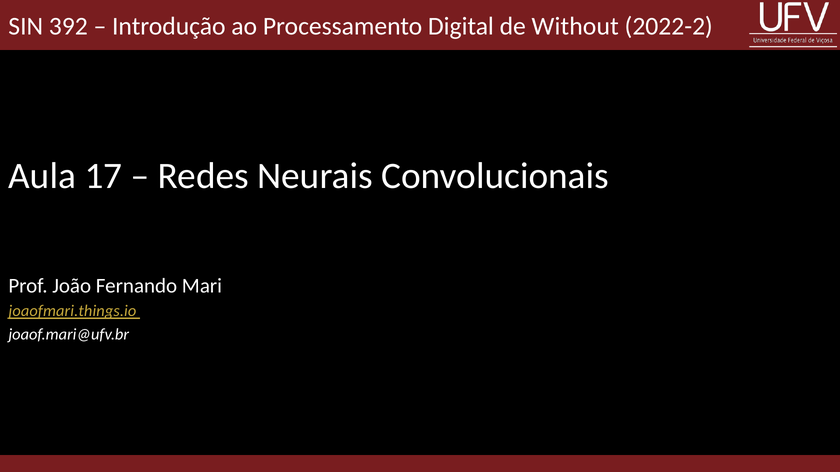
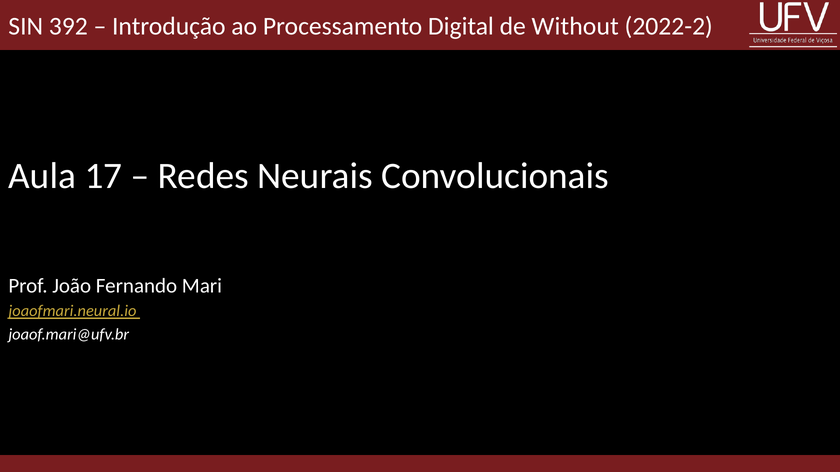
joaofmari.things.io: joaofmari.things.io -> joaofmari.neural.io (72, 311)
